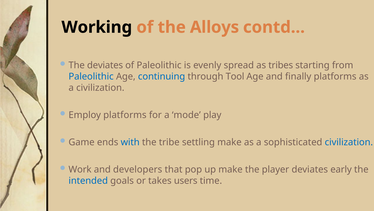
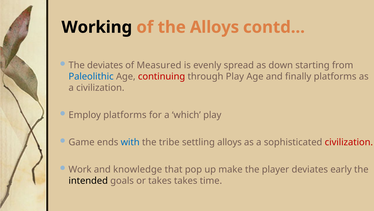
of Paleolithic: Paleolithic -> Measured (159, 65)
tribes: tribes -> down (281, 65)
continuing colour: blue -> red (162, 76)
through Tool: Tool -> Play (235, 76)
mode: mode -> which (186, 115)
settling make: make -> alloys (229, 142)
civilization colour: blue -> red (349, 142)
developers: developers -> knowledge (138, 169)
intended colour: blue -> black (88, 180)
takes users: users -> takes (186, 180)
